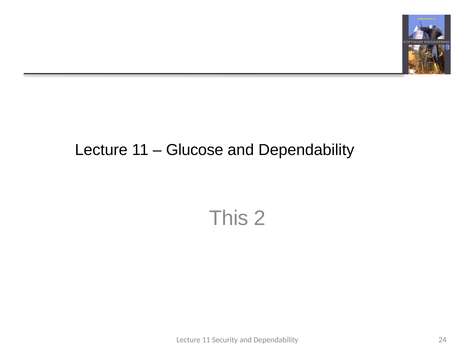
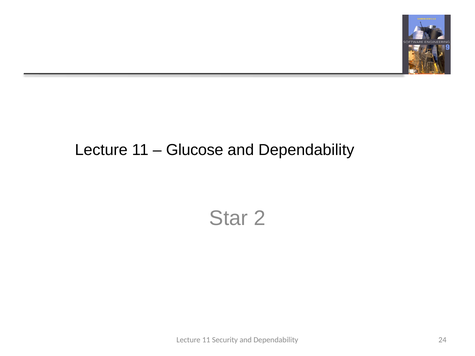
This: This -> Star (229, 218)
